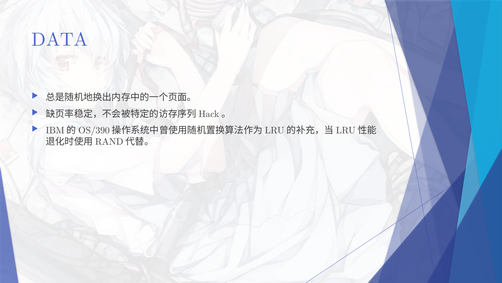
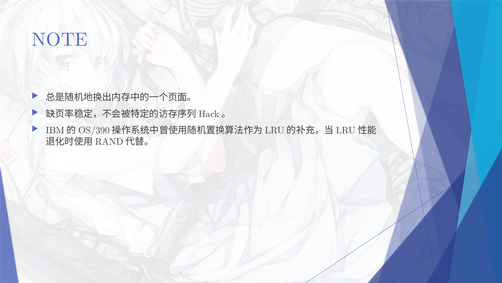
DATA: DATA -> NOTE (60, 40)
